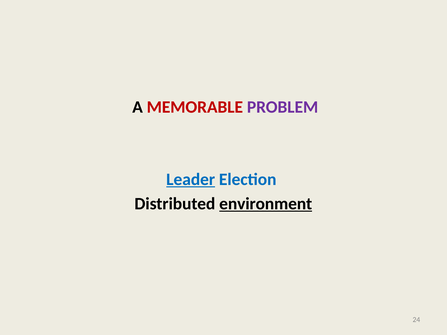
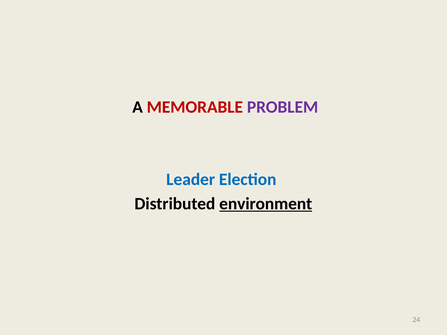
Leader underline: present -> none (191, 180)
